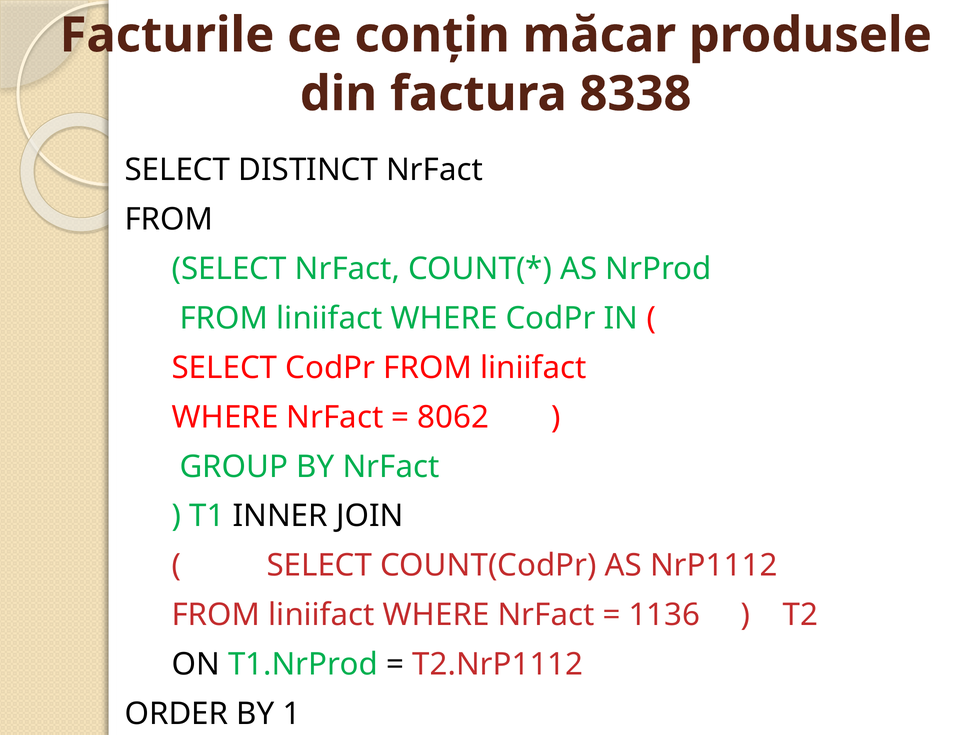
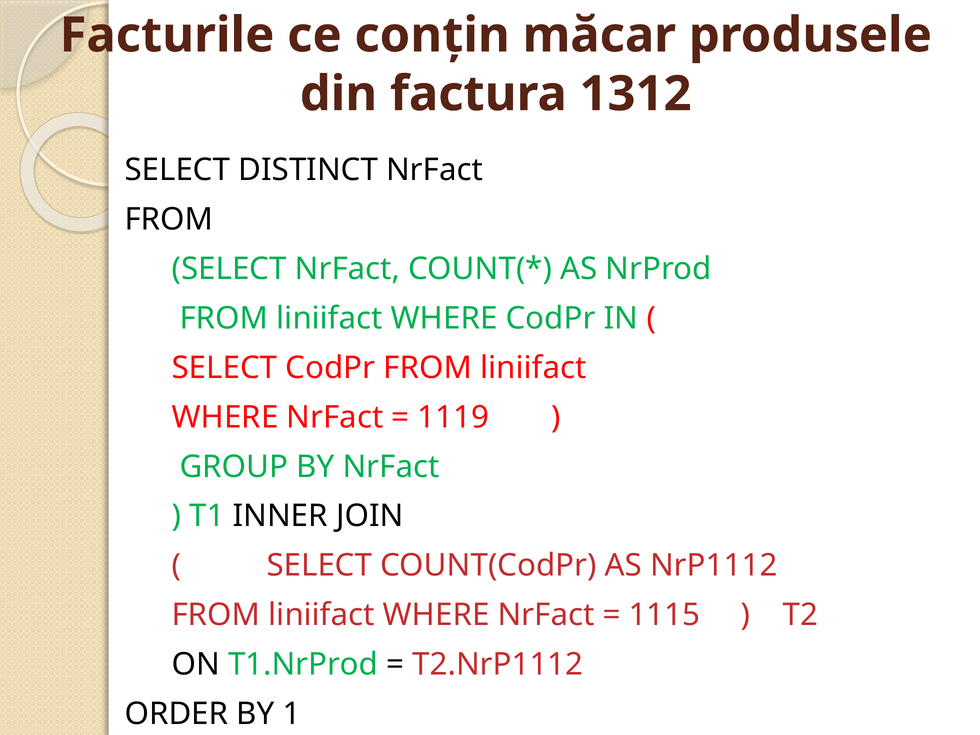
8338: 8338 -> 1312 (635, 94)
8062: 8062 -> 1119 (453, 417)
1136: 1136 -> 1115 (664, 615)
